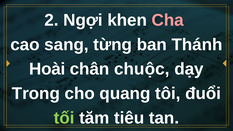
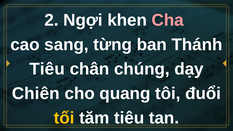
Hoài: Hoài -> Tiêu (47, 69)
chuộc: chuộc -> chúng (142, 69)
Trong: Trong -> Chiên (36, 94)
tối colour: light green -> yellow (64, 118)
